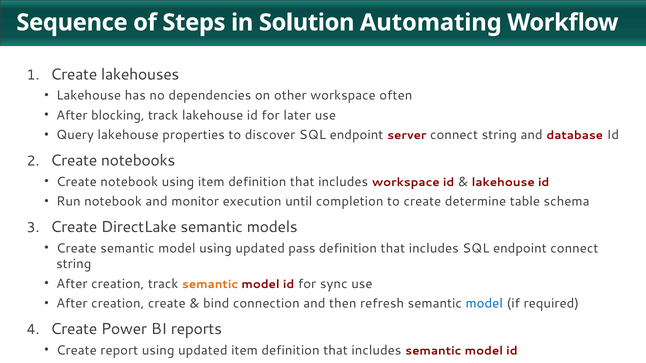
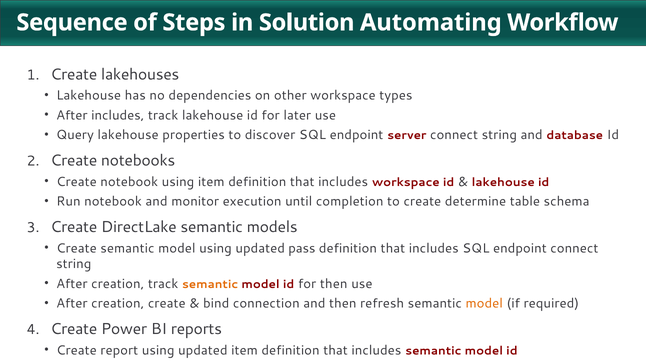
often: often -> types (396, 96)
After blocking: blocking -> includes (118, 115)
for sync: sync -> then (334, 284)
model colour: blue -> orange (484, 304)
